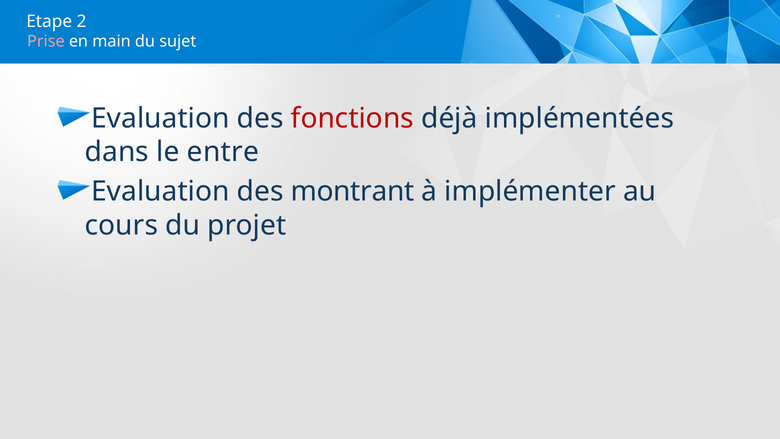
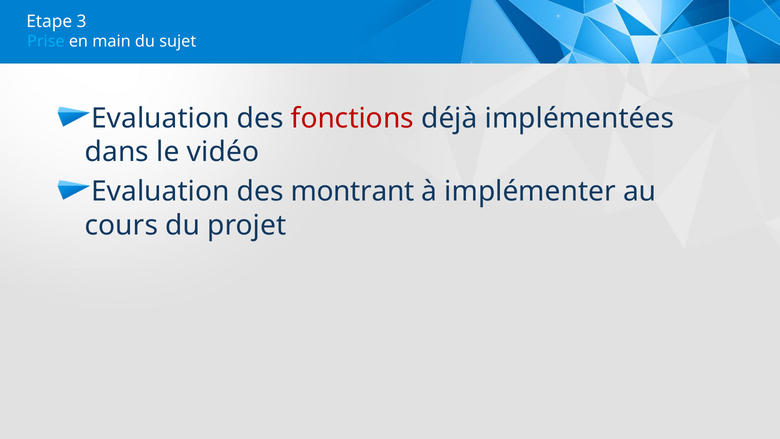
2: 2 -> 3 (82, 21)
Prise colour: pink -> light blue (46, 41)
entre: entre -> vidéo (223, 152)
